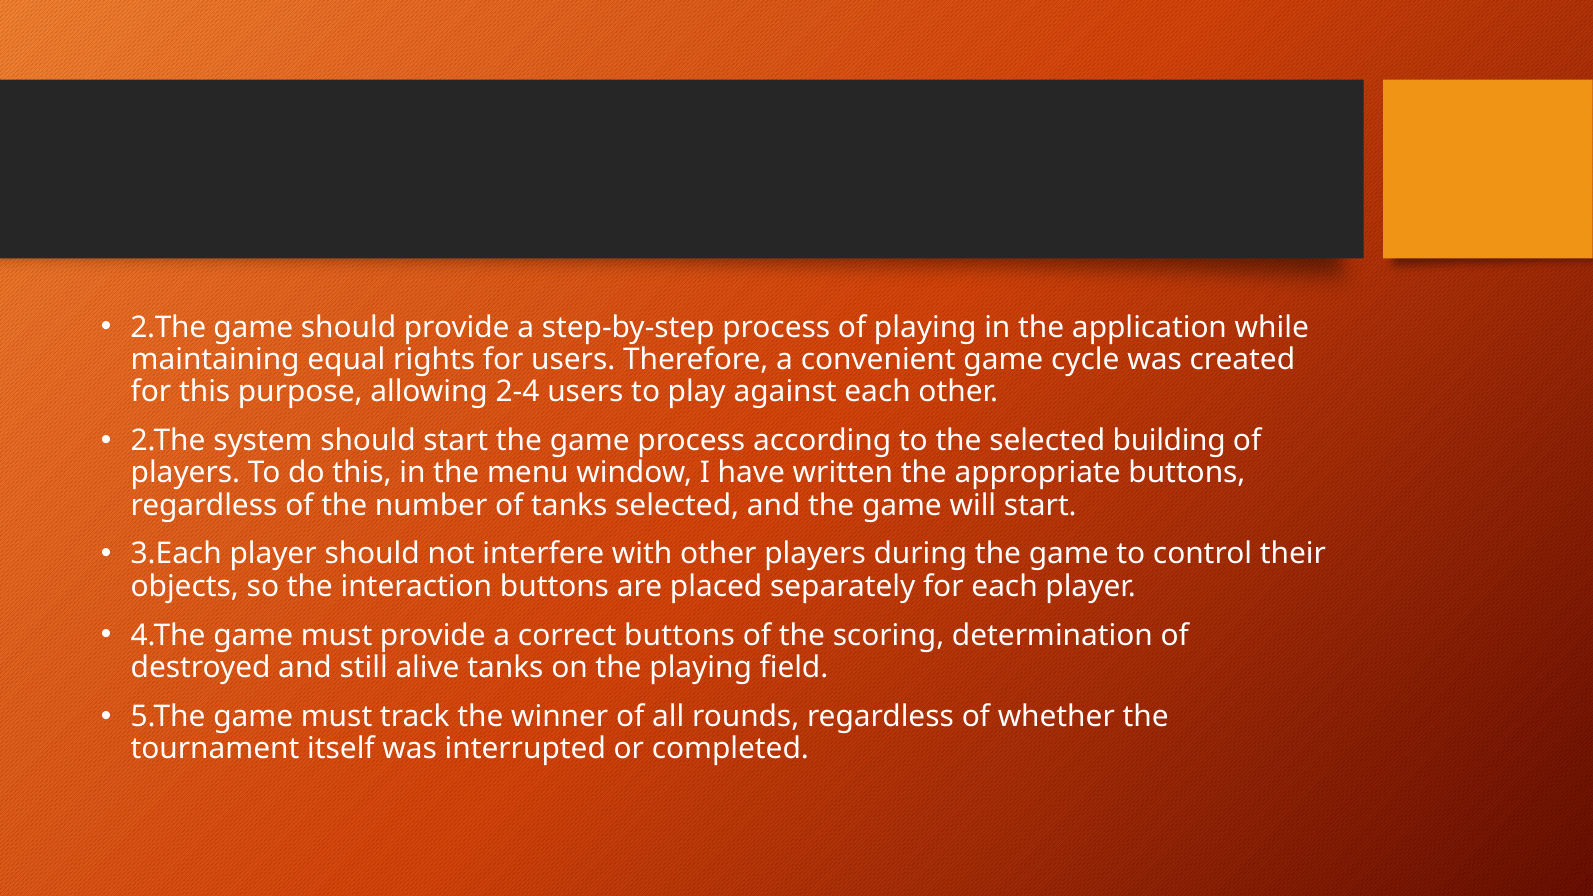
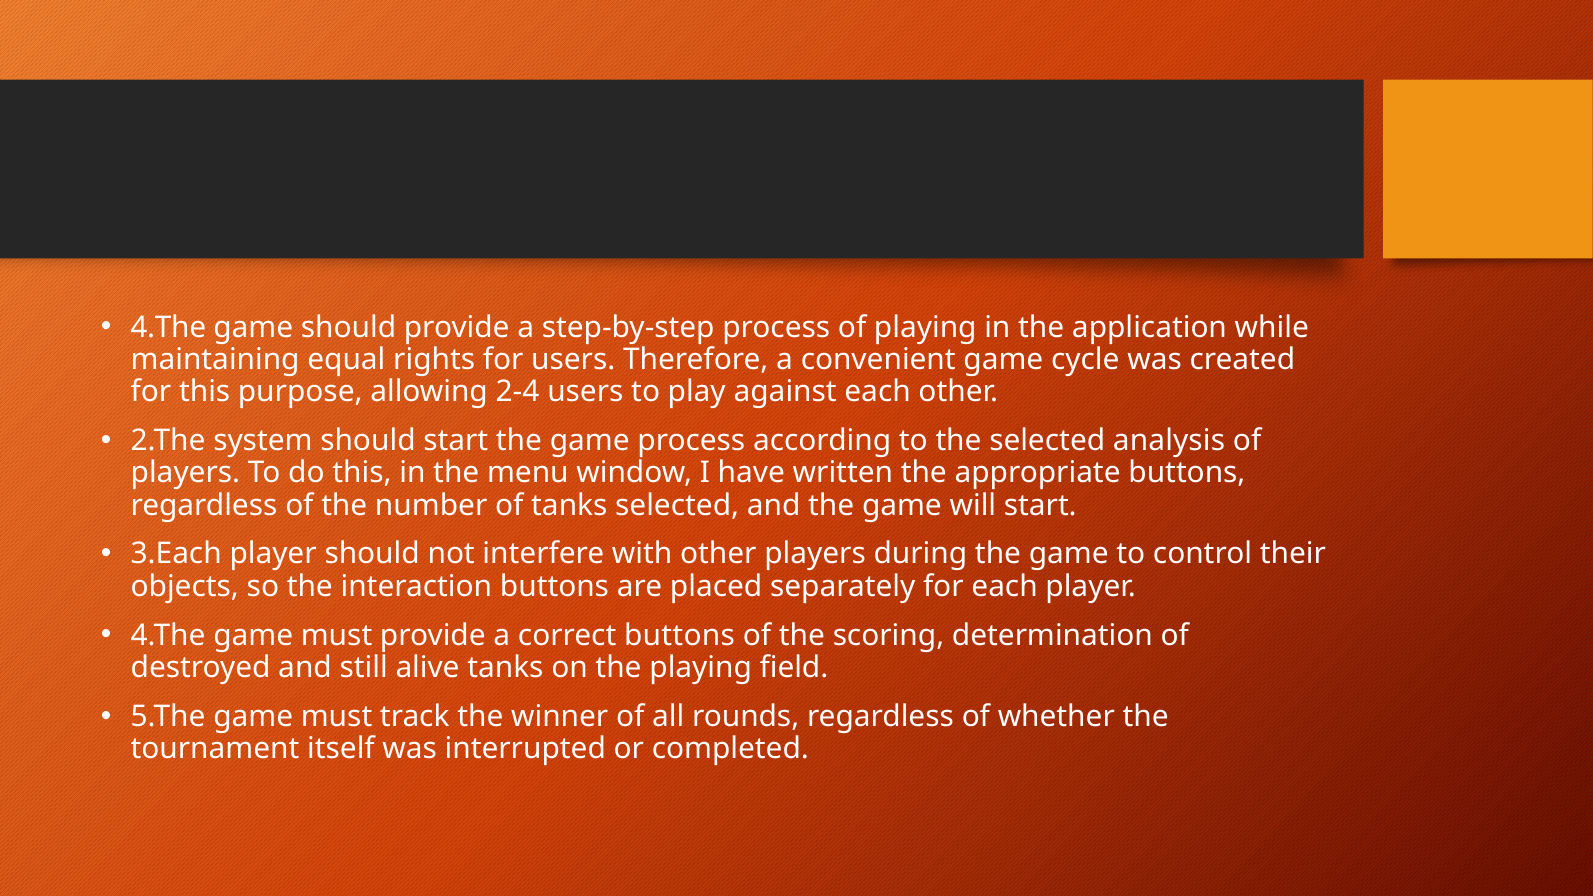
2.The: 2.The -> 4.The (168, 327)
building: building -> analysis (1169, 441)
